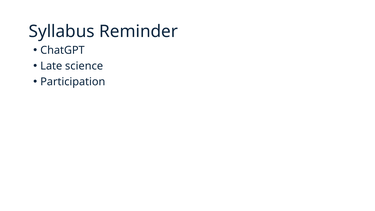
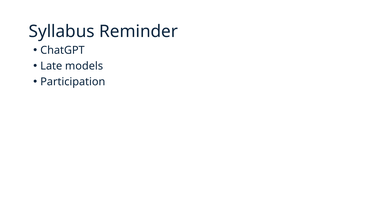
science: science -> models (84, 66)
